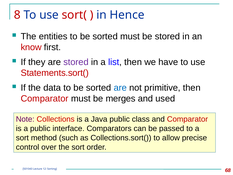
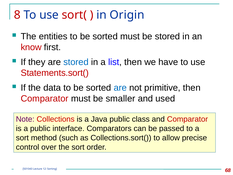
Hence: Hence -> Origin (127, 15)
stored colour: purple -> blue (76, 62)
merges: merges -> smaller (121, 99)
